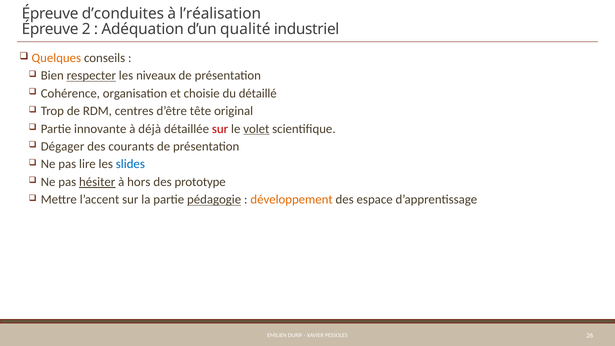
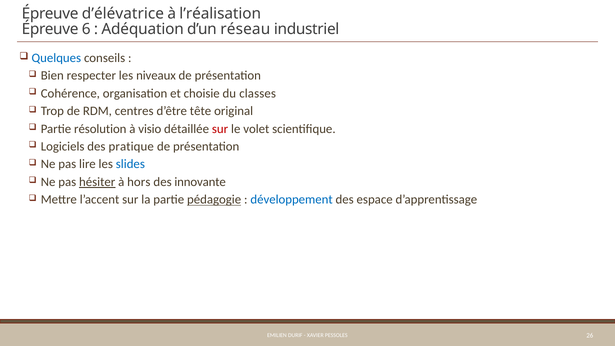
d’conduites: d’conduites -> d’élévatrice (123, 14)
2: 2 -> 6 (86, 29)
qualité: qualité -> réseau (245, 29)
Quelques colour: orange -> blue (56, 58)
respecter underline: present -> none (91, 76)
détaillé: détaillé -> classes (258, 93)
innovante: innovante -> résolution (100, 129)
déjà: déjà -> visio (150, 129)
volet underline: present -> none (256, 129)
Dégager: Dégager -> Logiciels (63, 147)
courants: courants -> pratique (131, 147)
prototype: prototype -> innovante (200, 182)
développement colour: orange -> blue (292, 200)
